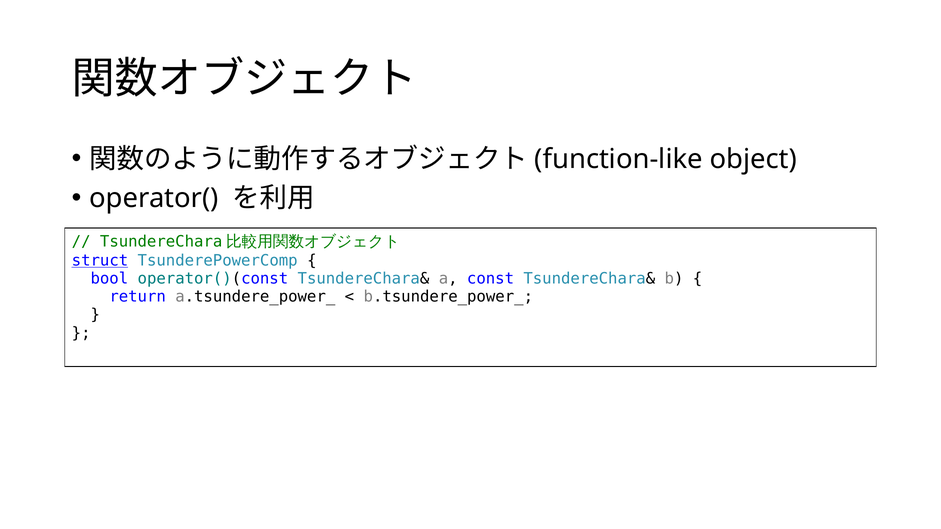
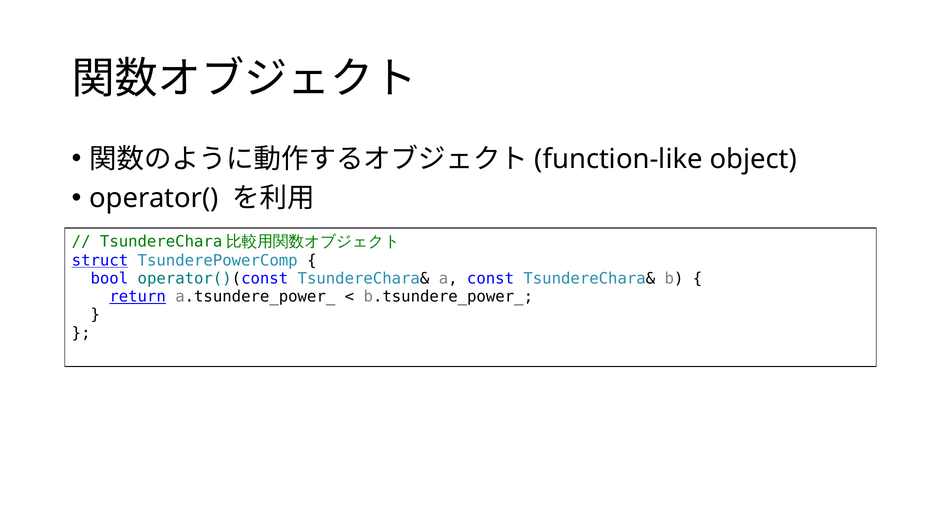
return underline: none -> present (138, 297)
